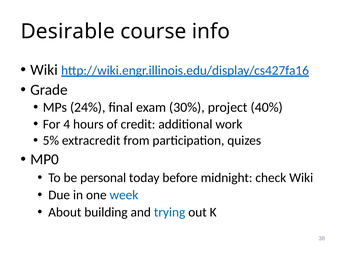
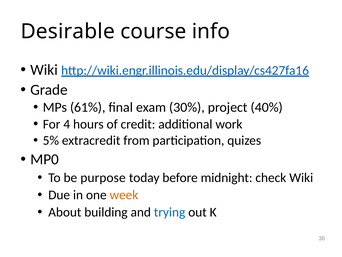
24%: 24% -> 61% (88, 107)
personal: personal -> purpose (103, 177)
week colour: blue -> orange (124, 195)
